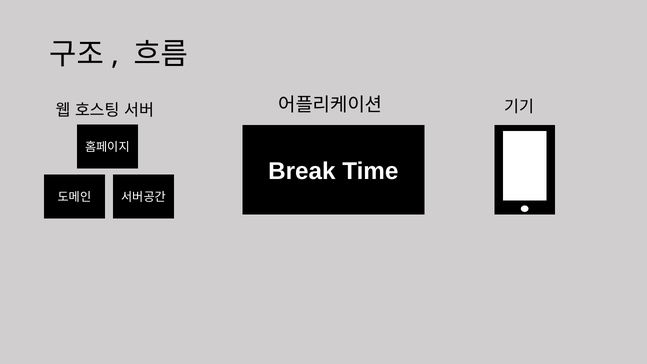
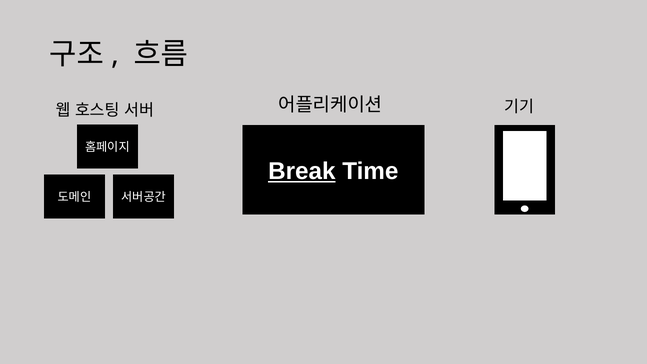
Break underline: none -> present (302, 171)
